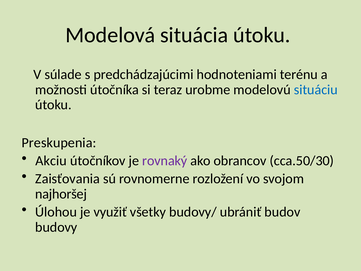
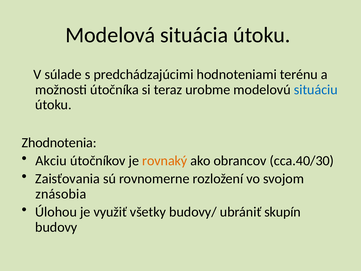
Preskupenia: Preskupenia -> Zhodnotenia (59, 143)
rovnaký colour: purple -> orange (165, 161)
cca.50/30: cca.50/30 -> cca.40/30 (302, 161)
najhoršej: najhoršej -> znásobia (61, 194)
budov: budov -> skupín (283, 212)
